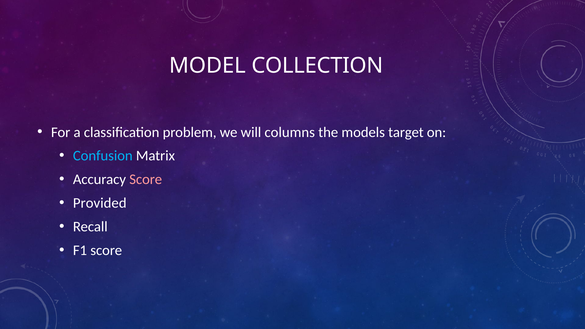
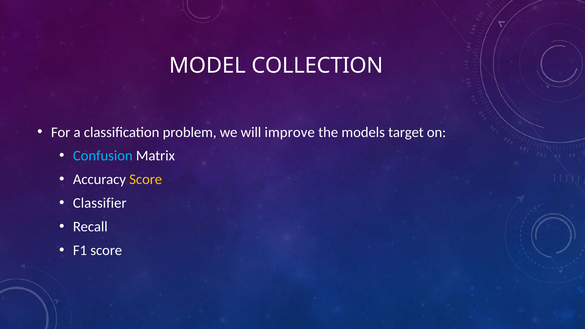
columns: columns -> improve (290, 132)
Score colour: pink -> yellow (146, 180)
Provided: Provided -> Classifier (100, 203)
